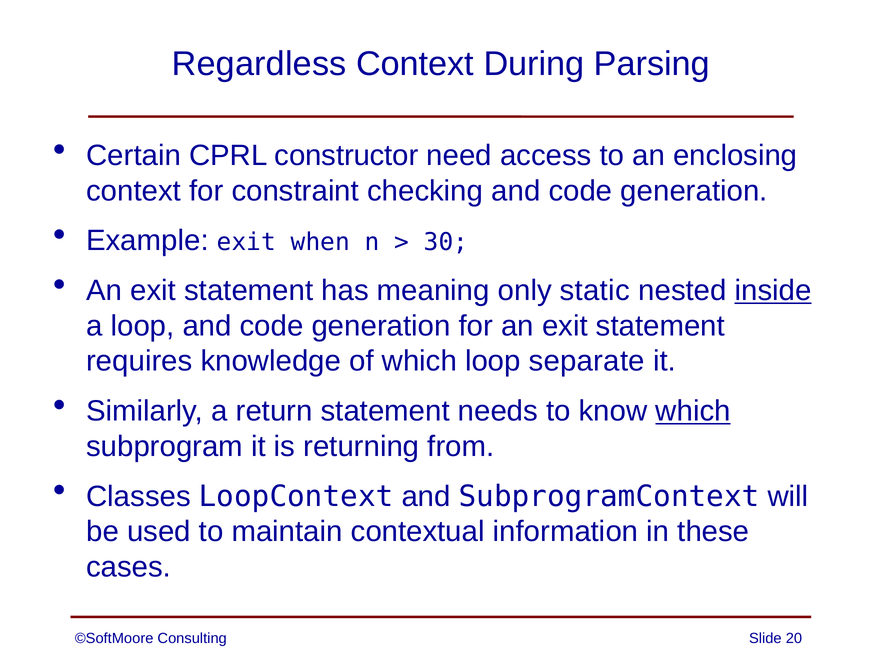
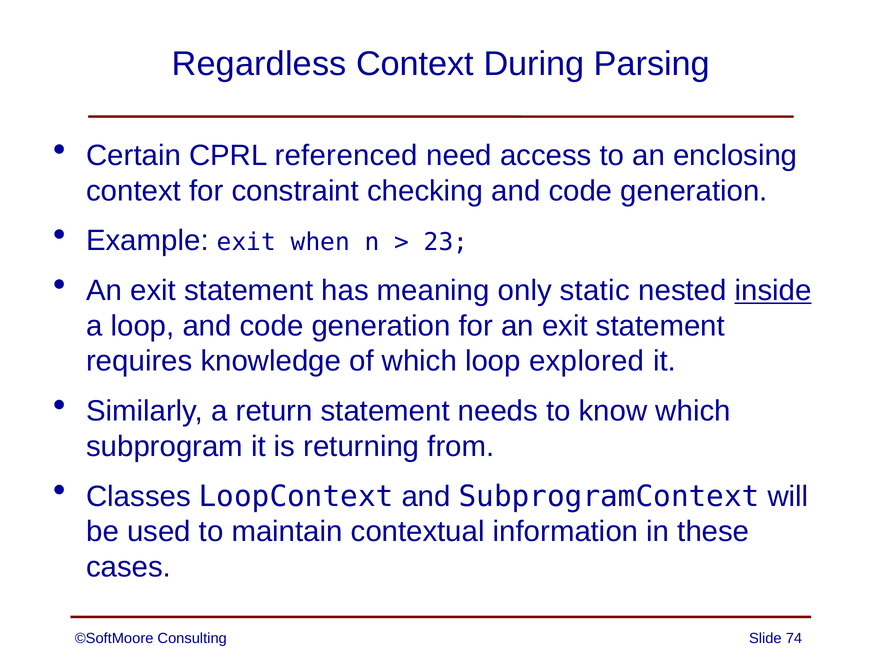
constructor: constructor -> referenced (346, 156)
30: 30 -> 23 (446, 243)
separate: separate -> explored (587, 361)
which underline: present -> none (693, 411)
20: 20 -> 74 (794, 639)
